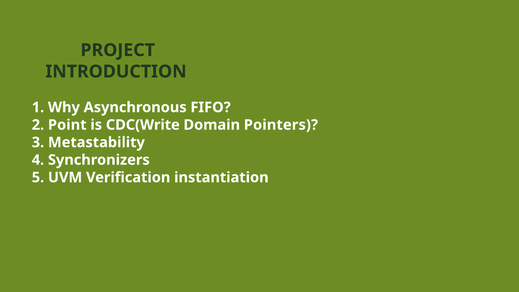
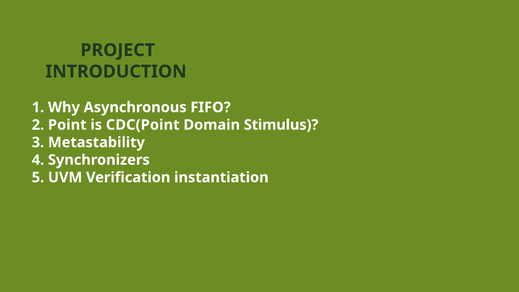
CDC(Write: CDC(Write -> CDC(Point (143, 125)
Pointers: Pointers -> Stimulus (281, 125)
